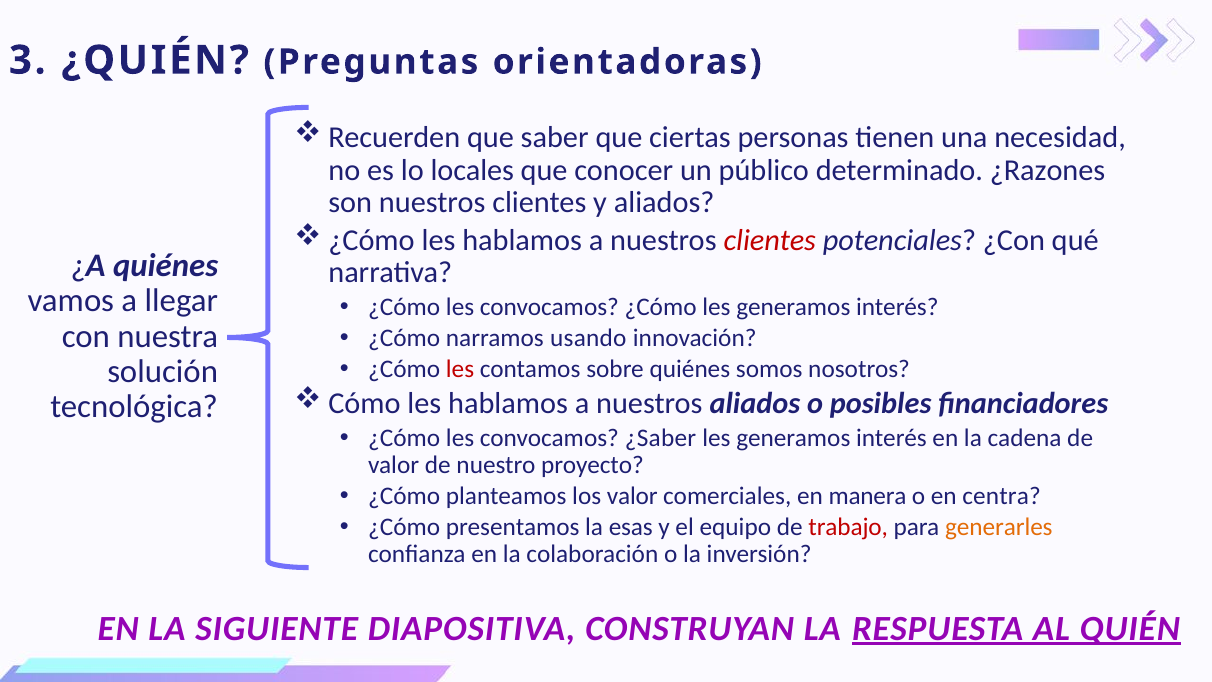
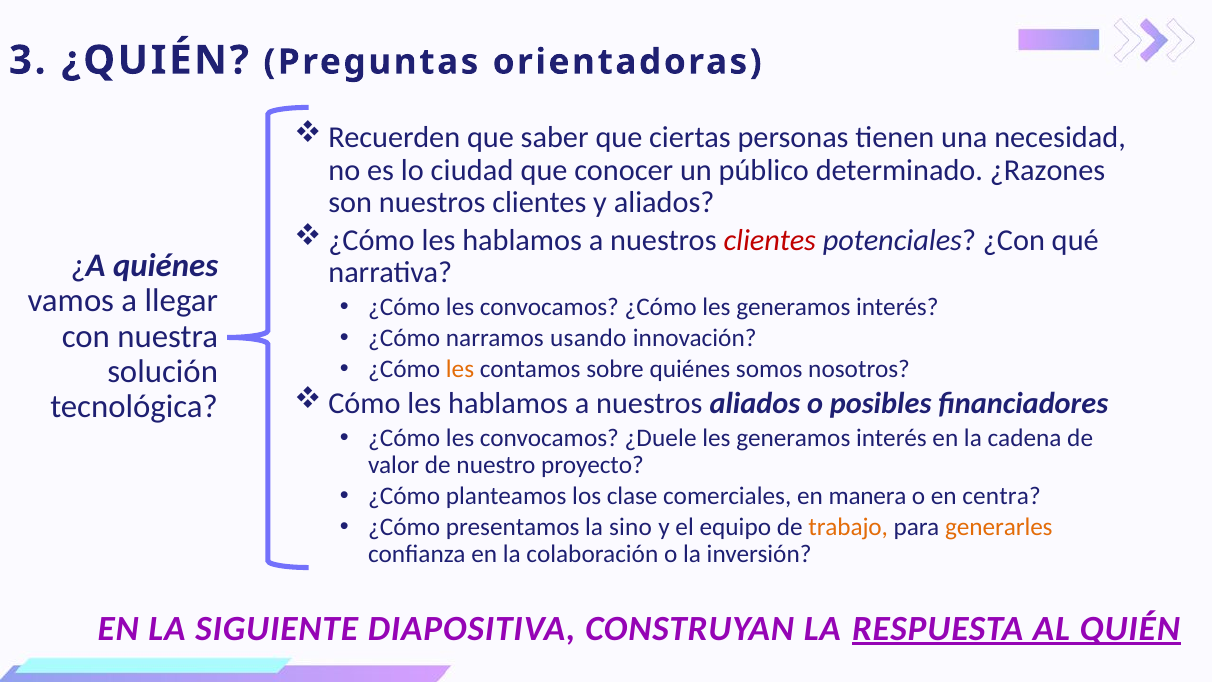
locales: locales -> ciudad (472, 170)
les colour: red -> orange (460, 369)
¿Saber: ¿Saber -> ¿Duele (661, 438)
los valor: valor -> clase (632, 496)
esas: esas -> sino (631, 527)
trabajo colour: red -> orange (848, 527)
